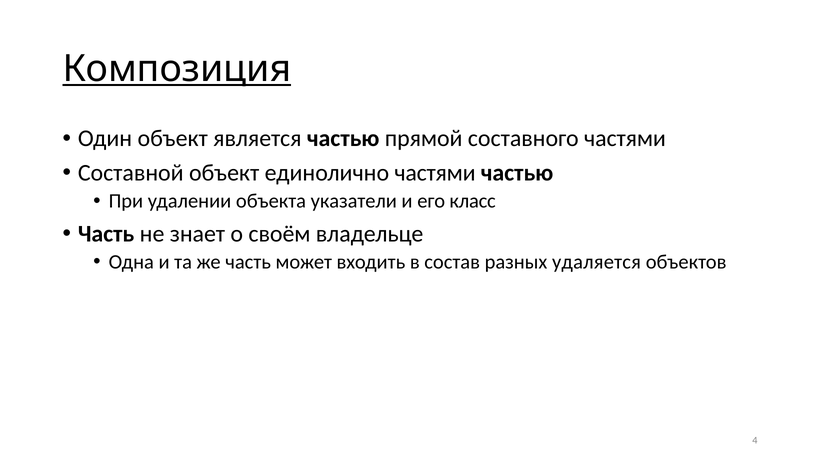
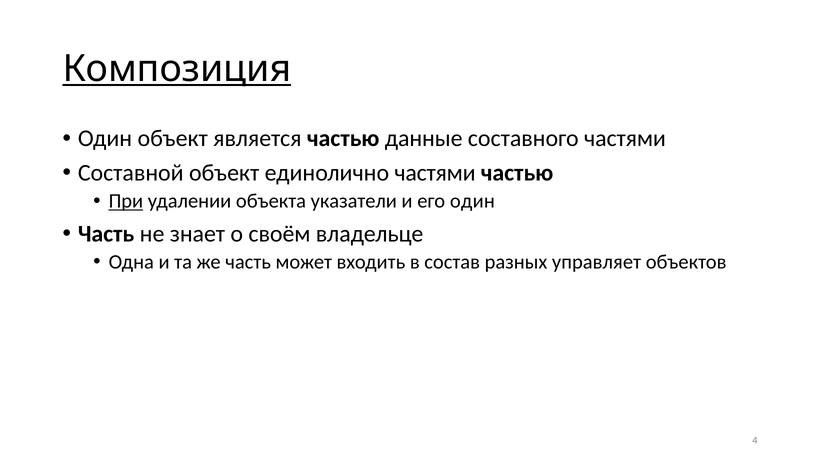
прямой: прямой -> данные (424, 139)
При underline: none -> present (126, 201)
его класс: класс -> один (472, 201)
удаляется: удаляется -> управляет (597, 262)
